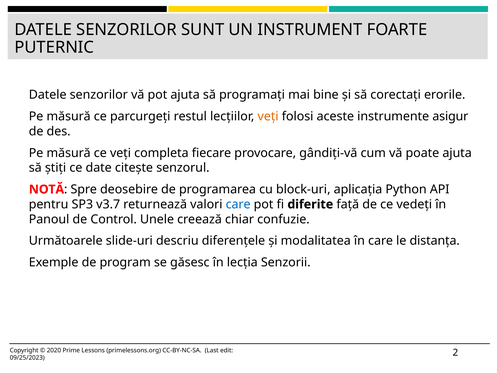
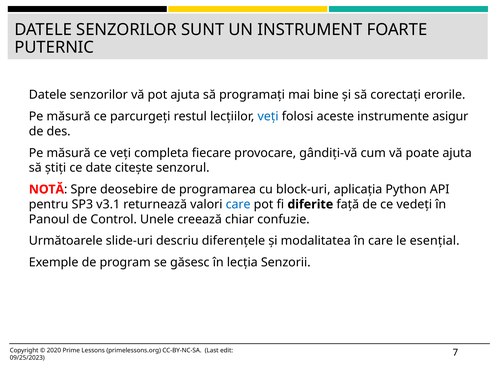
veți colour: orange -> blue (268, 116)
v3.7: v3.7 -> v3.1 (108, 204)
distanța: distanța -> esențial (435, 241)
2: 2 -> 7 (455, 352)
